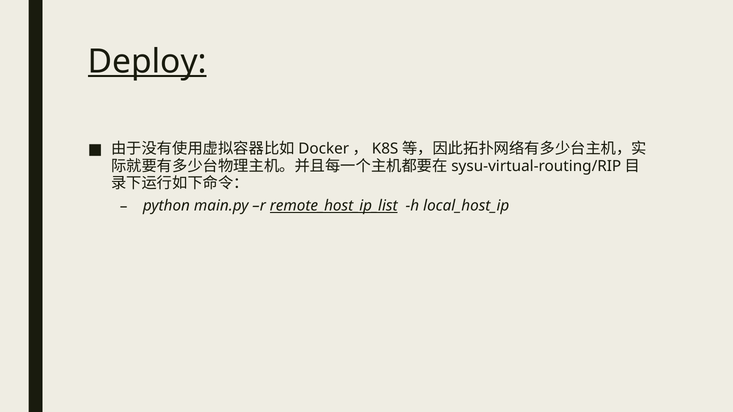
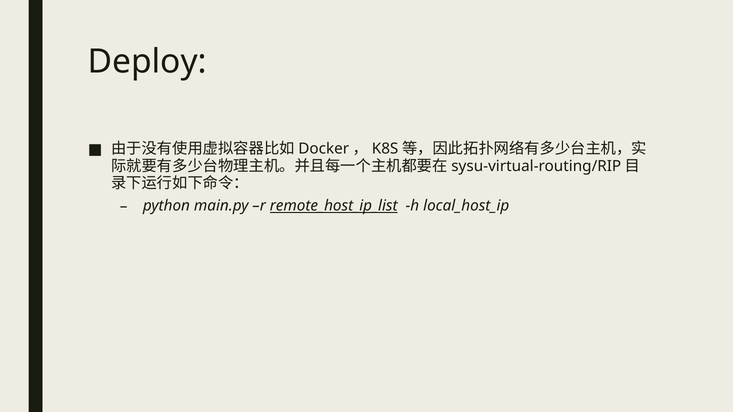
Deploy underline: present -> none (147, 62)
